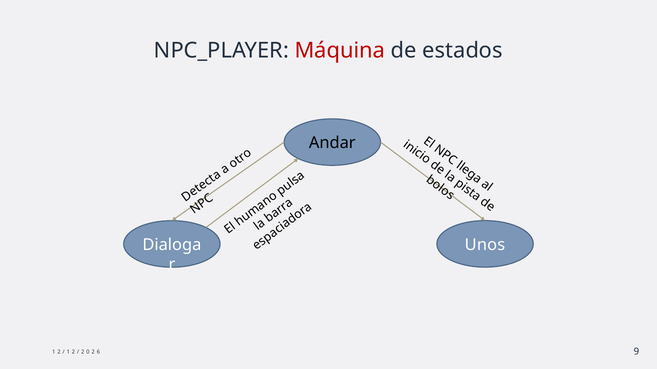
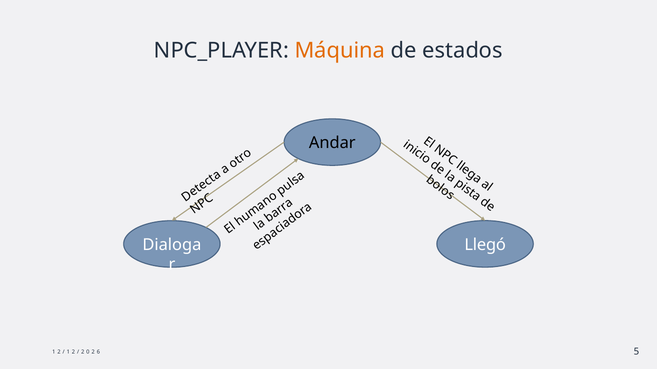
Máquina colour: red -> orange (340, 51)
Unos: Unos -> Llegó (485, 245)
9: 9 -> 5 (636, 352)
